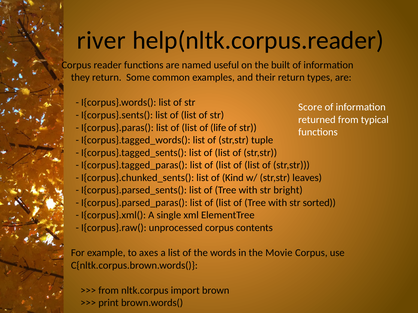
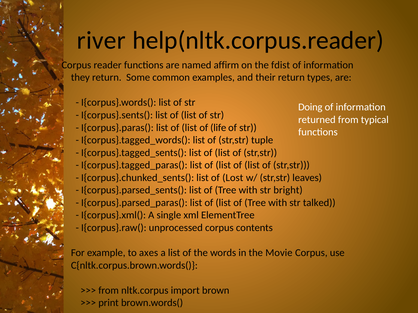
useful: useful -> affirm (226, 65)
built: built -> fdist (281, 65)
Score: Score -> Doing (310, 107)
Kind: Kind -> Lost (233, 178)
sorted: sorted -> talked (319, 203)
